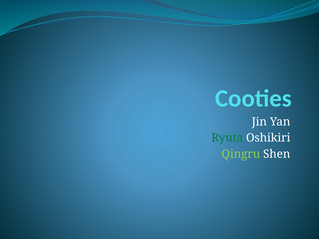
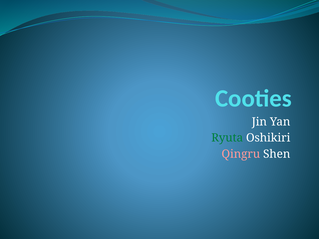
Qingru colour: light green -> pink (241, 154)
